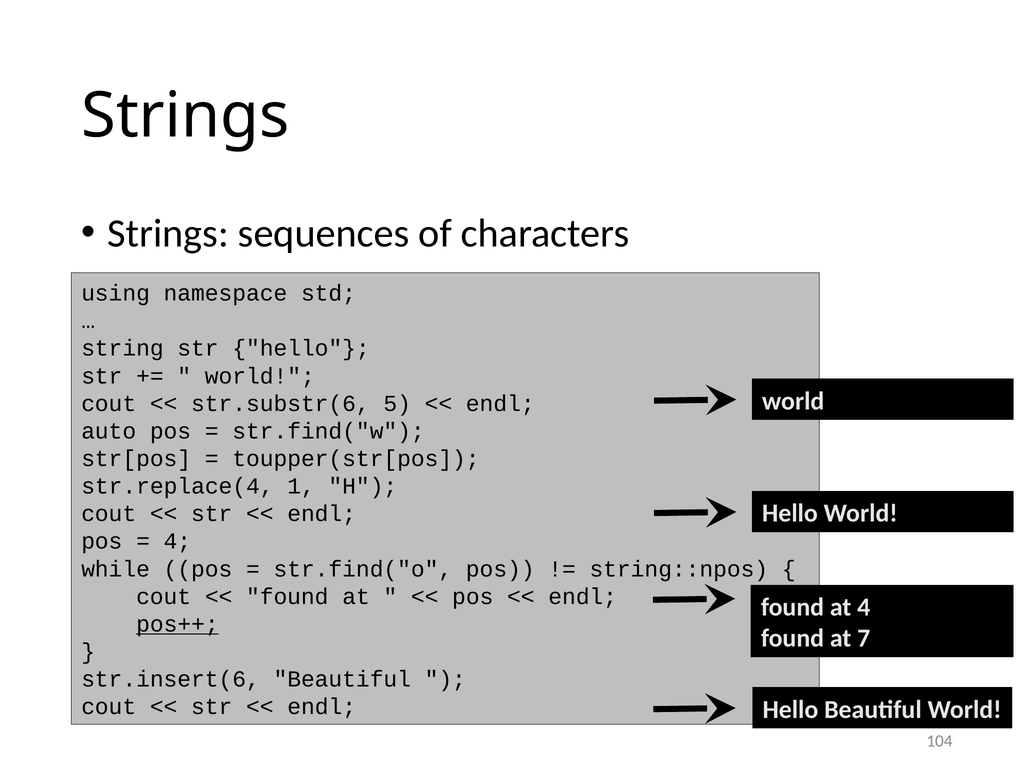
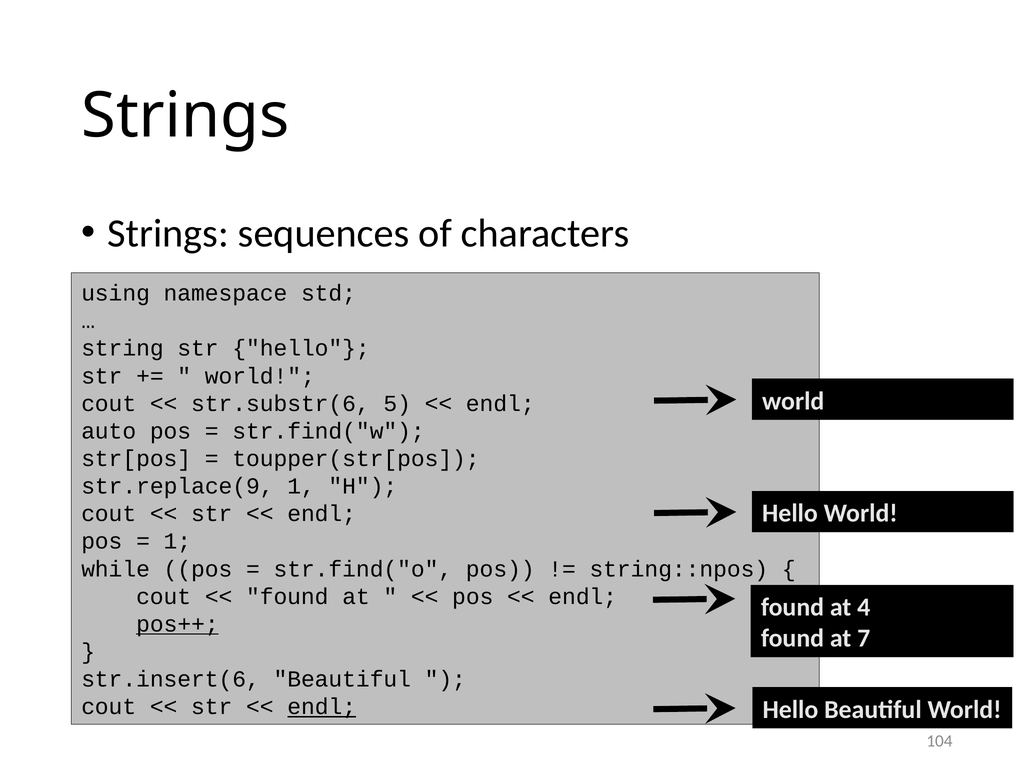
str.replace(4: str.replace(4 -> str.replace(9 (177, 486)
4: 4 -> 1 (177, 541)
endl underline: none -> present (322, 706)
